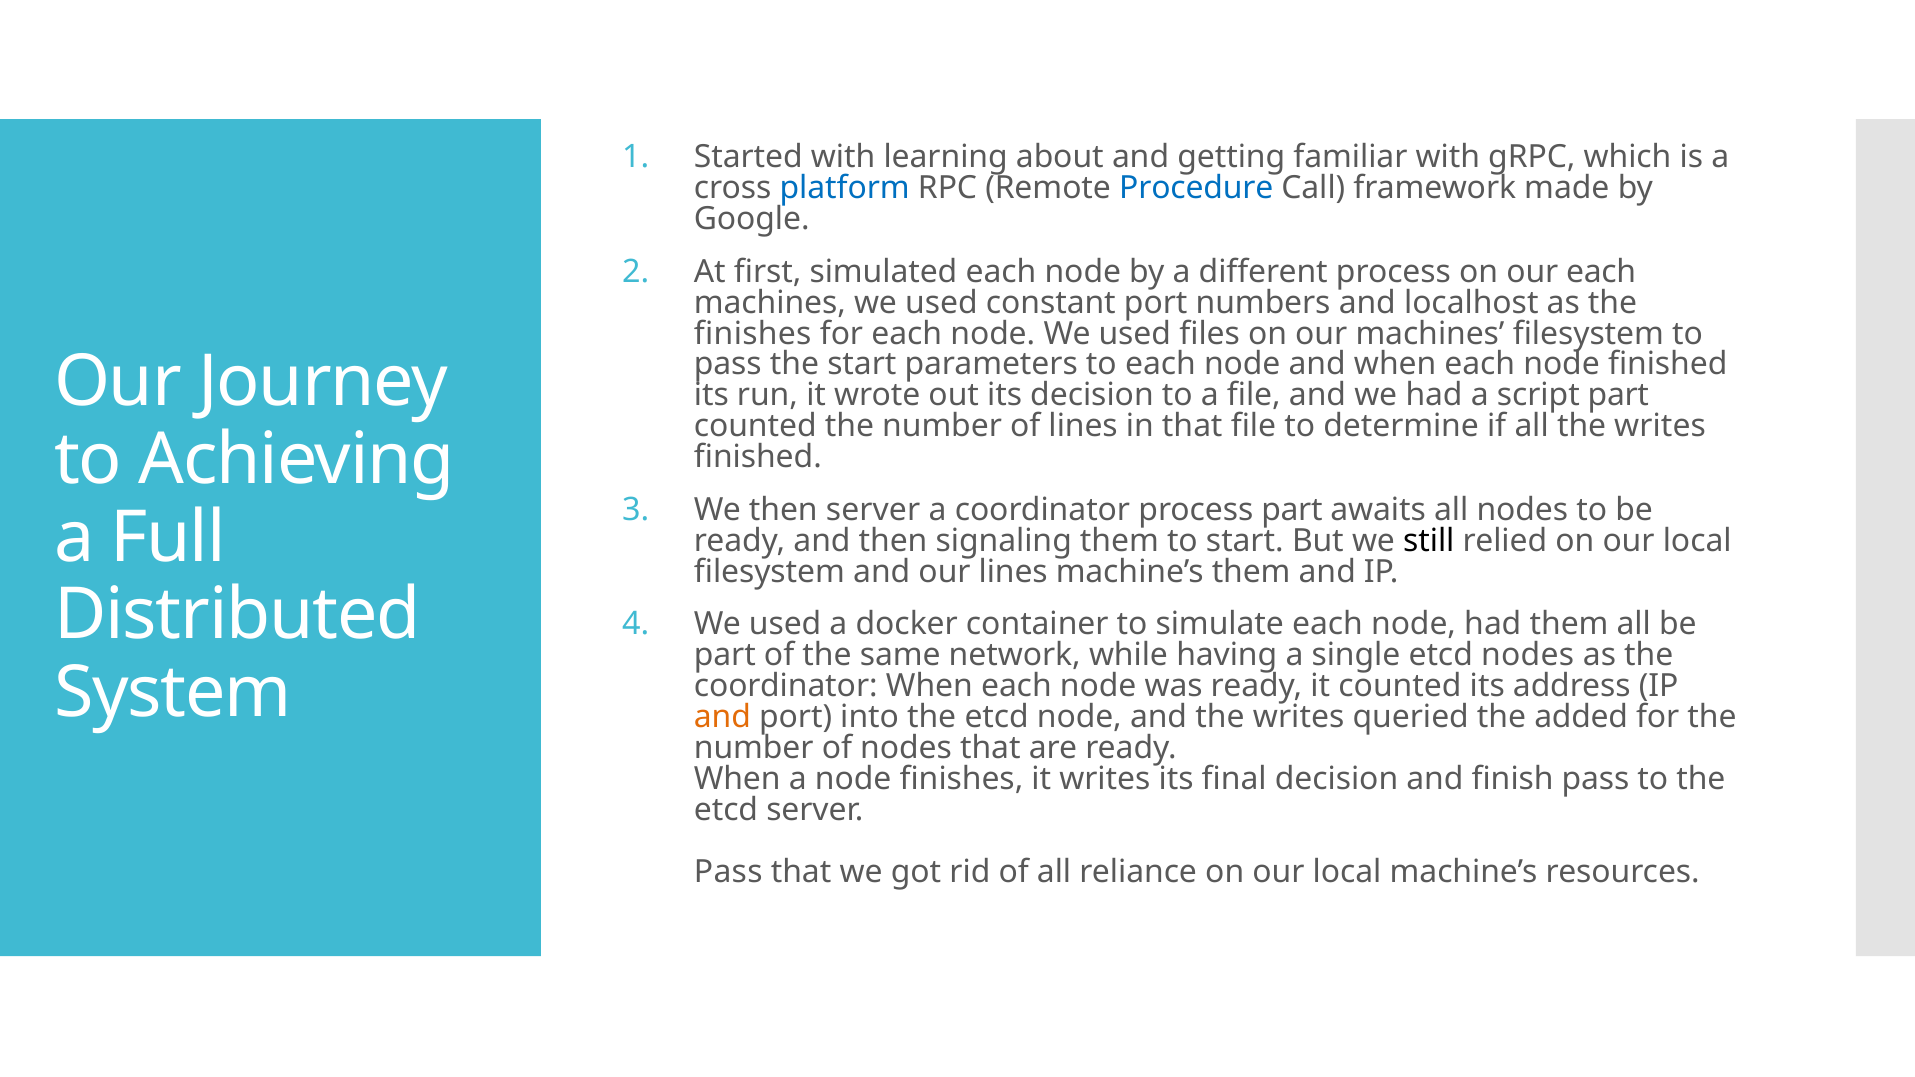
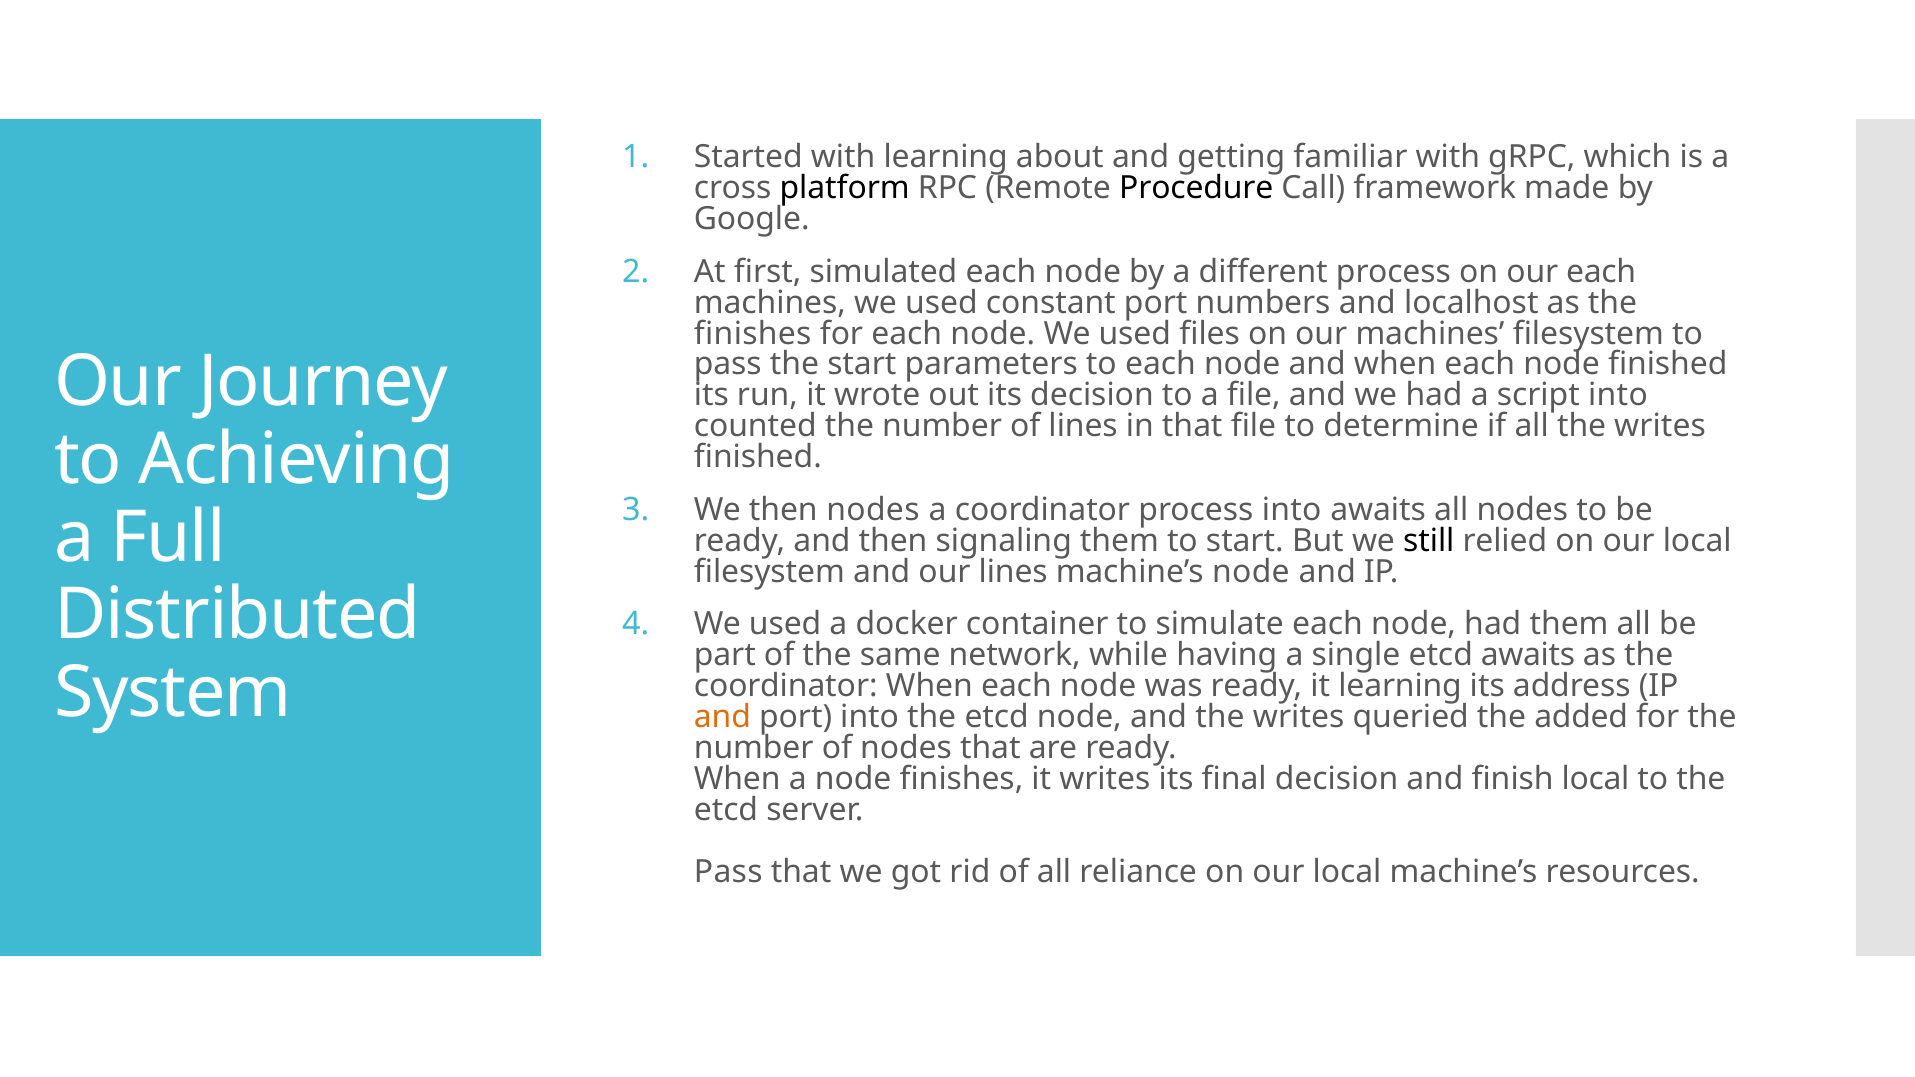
platform colour: blue -> black (845, 188)
Procedure colour: blue -> black (1196, 188)
script part: part -> into (1618, 396)
then server: server -> nodes (873, 510)
process part: part -> into (1292, 510)
machine’s them: them -> node (1251, 572)
etcd nodes: nodes -> awaits (1528, 655)
it counted: counted -> learning (1400, 686)
finish pass: pass -> local (1596, 779)
